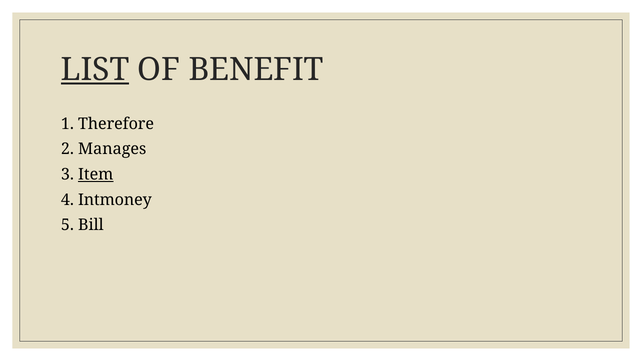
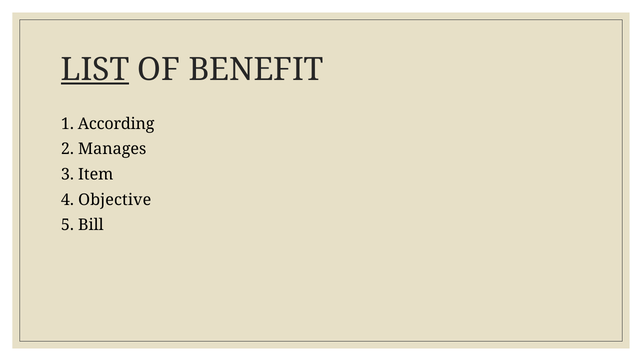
Therefore: Therefore -> According (116, 124)
Item underline: present -> none (96, 174)
Intmoney: Intmoney -> Objective (115, 200)
